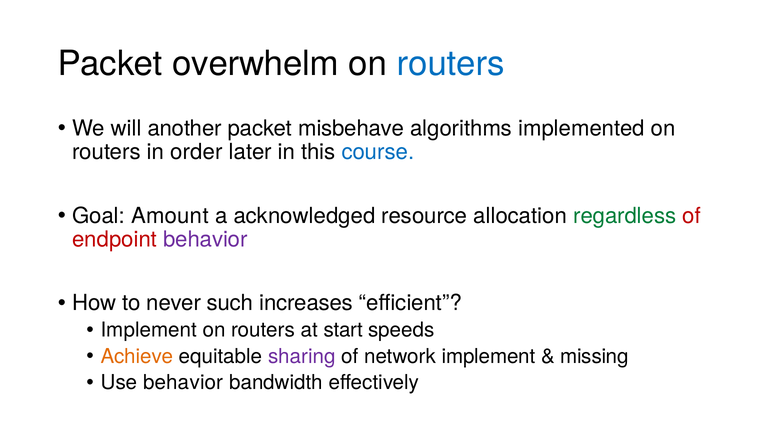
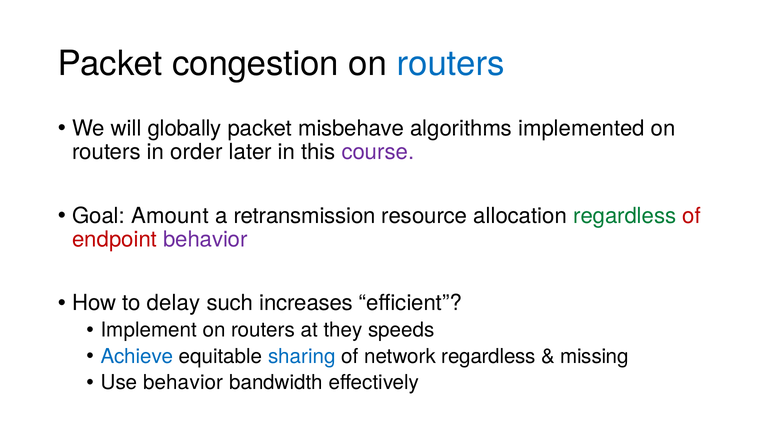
overwhelm: overwhelm -> congestion (255, 64)
another: another -> globally (185, 128)
course colour: blue -> purple (378, 152)
acknowledged: acknowledged -> retransmission (305, 216)
never: never -> delay (174, 303)
start: start -> they (343, 331)
Achieve colour: orange -> blue (137, 357)
sharing colour: purple -> blue (302, 357)
network implement: implement -> regardless (489, 357)
